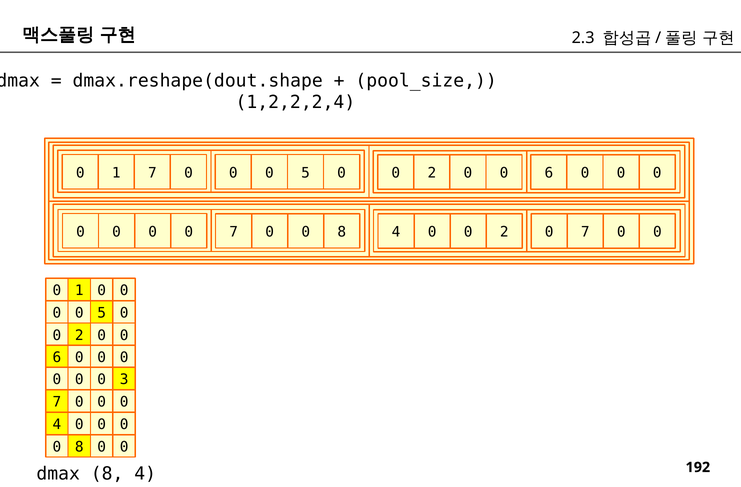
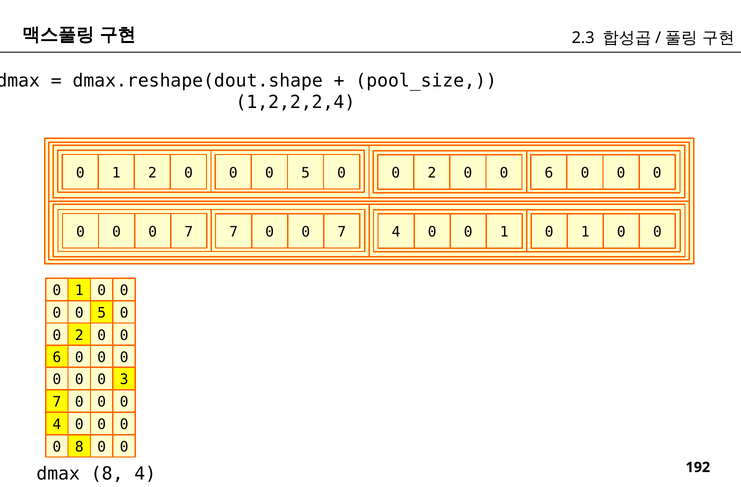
1 7: 7 -> 2 (152, 173)
0: 0 -> 7 (189, 232)
7 0 0 8: 8 -> 7 (342, 232)
4 0 0 2: 2 -> 1 (504, 232)
7: 7 -> 1 (585, 232)
